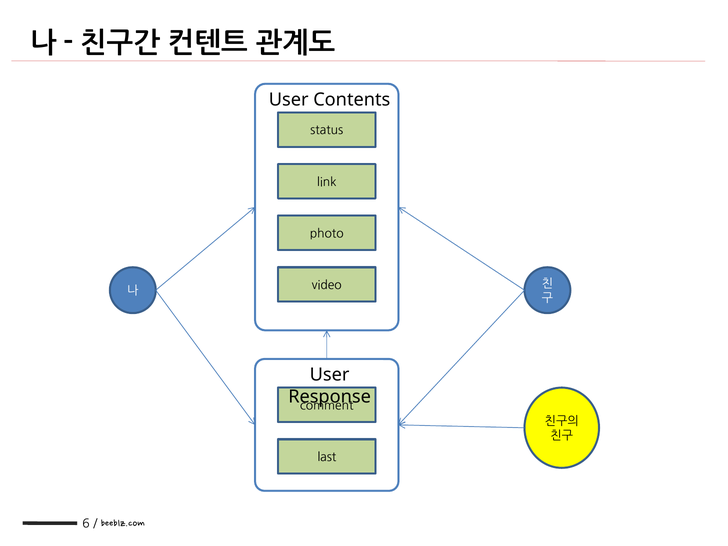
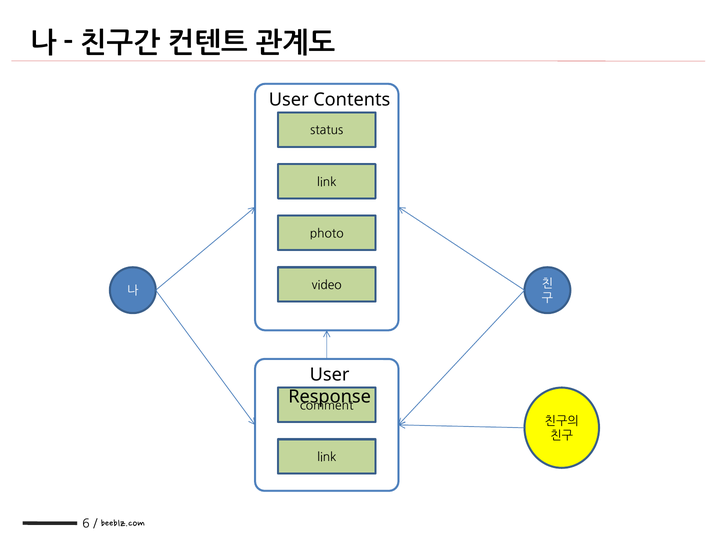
last: last -> link (327, 457)
